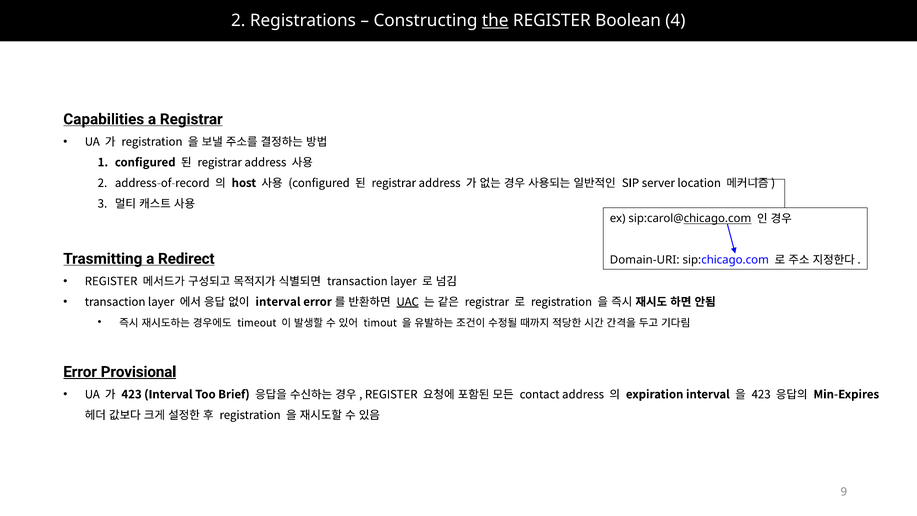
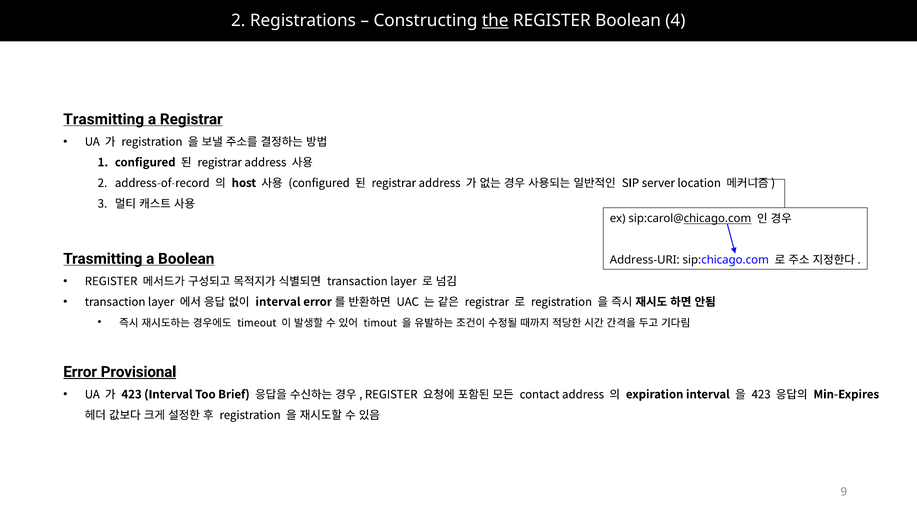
Capabilities: Capabilities -> Trasmitting (104, 119)
a Redirect: Redirect -> Boolean (186, 259)
Domain-URI: Domain-URI -> Address-URI (645, 260)
UAC underline: present -> none (408, 302)
